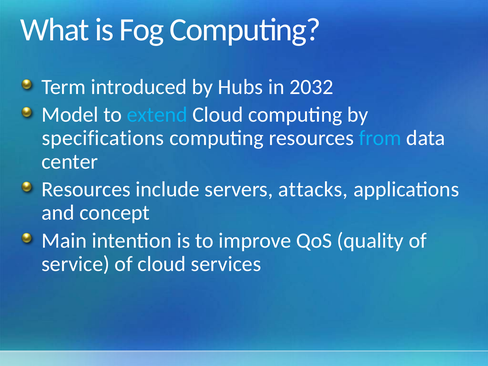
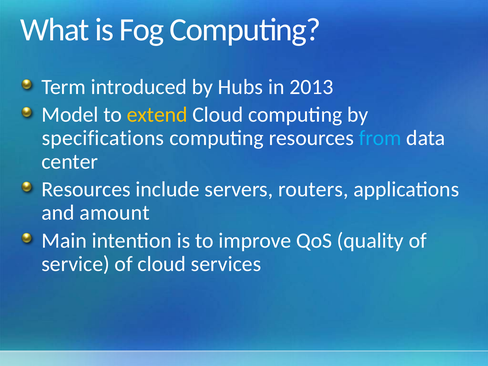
2032: 2032 -> 2013 (312, 87)
extend colour: light blue -> yellow (157, 115)
attacks: attacks -> routers (313, 189)
concept: concept -> amount (115, 213)
